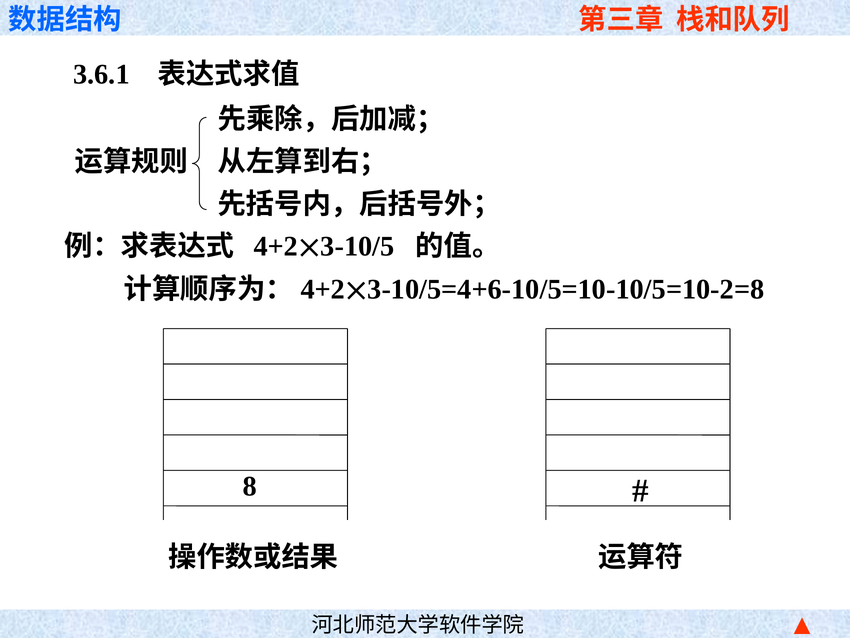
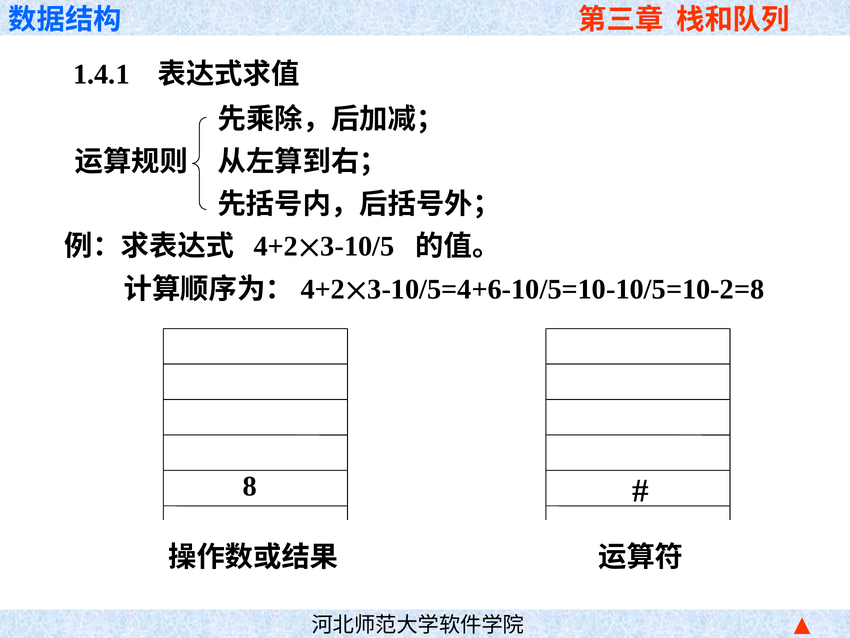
3.6.1: 3.6.1 -> 1.4.1 (101, 74)
